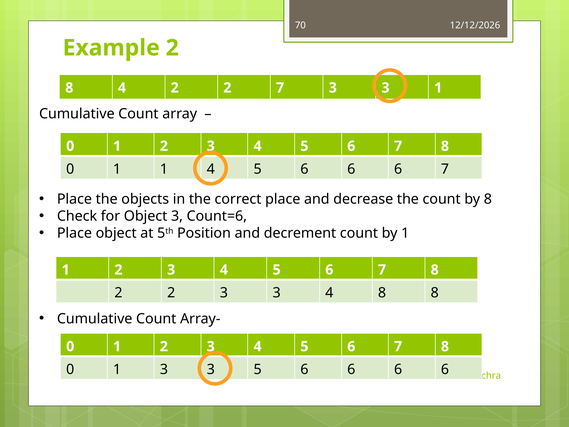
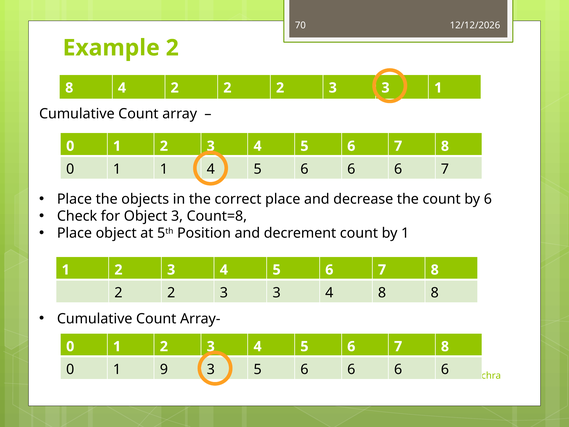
2 2 7: 7 -> 2 (280, 88)
by 8: 8 -> 6 (488, 199)
Count=6: Count=6 -> Count=8 (217, 216)
1 3: 3 -> 9 (164, 369)
